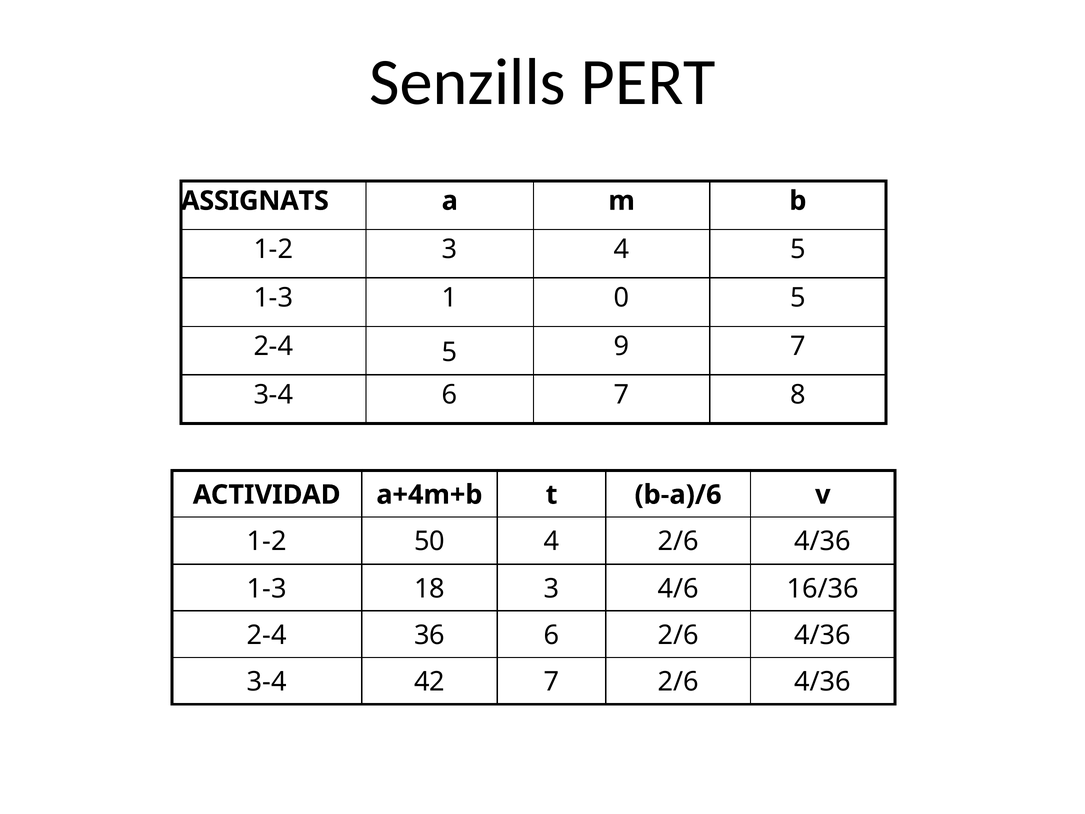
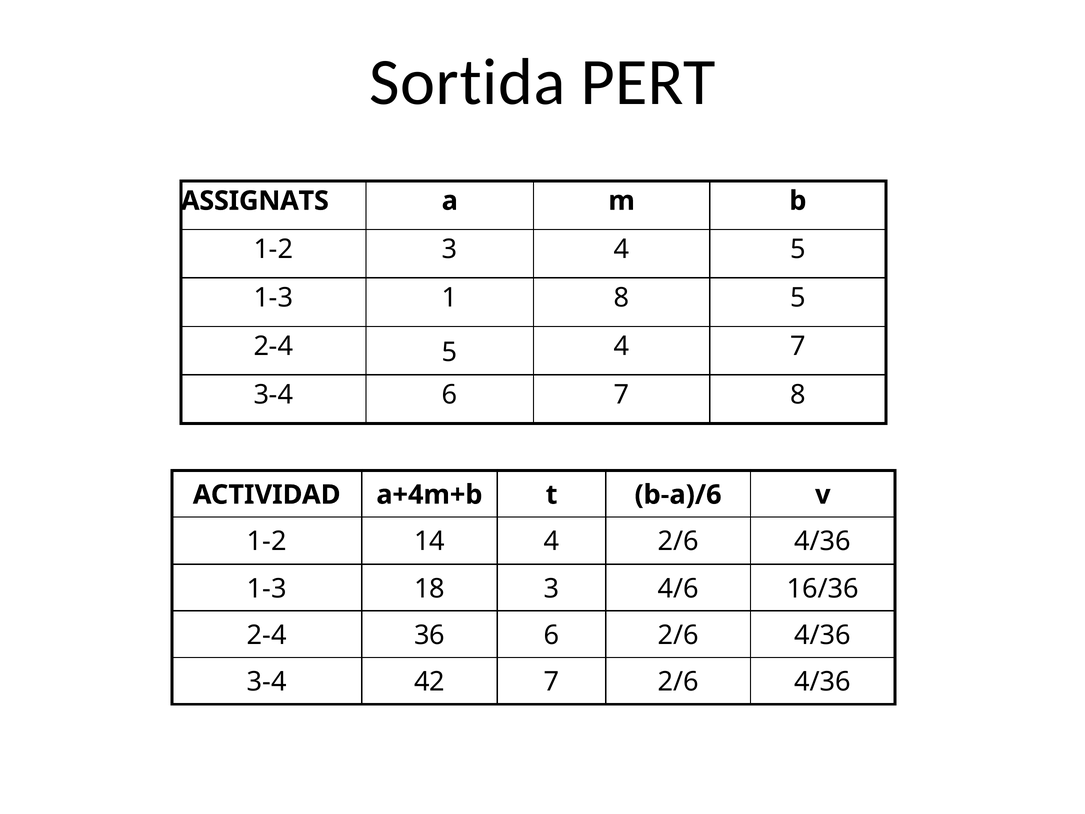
Senzills: Senzills -> Sortida (467, 82)
1 0: 0 -> 8 (622, 298)
5 9: 9 -> 4 (622, 346)
50: 50 -> 14 (430, 541)
